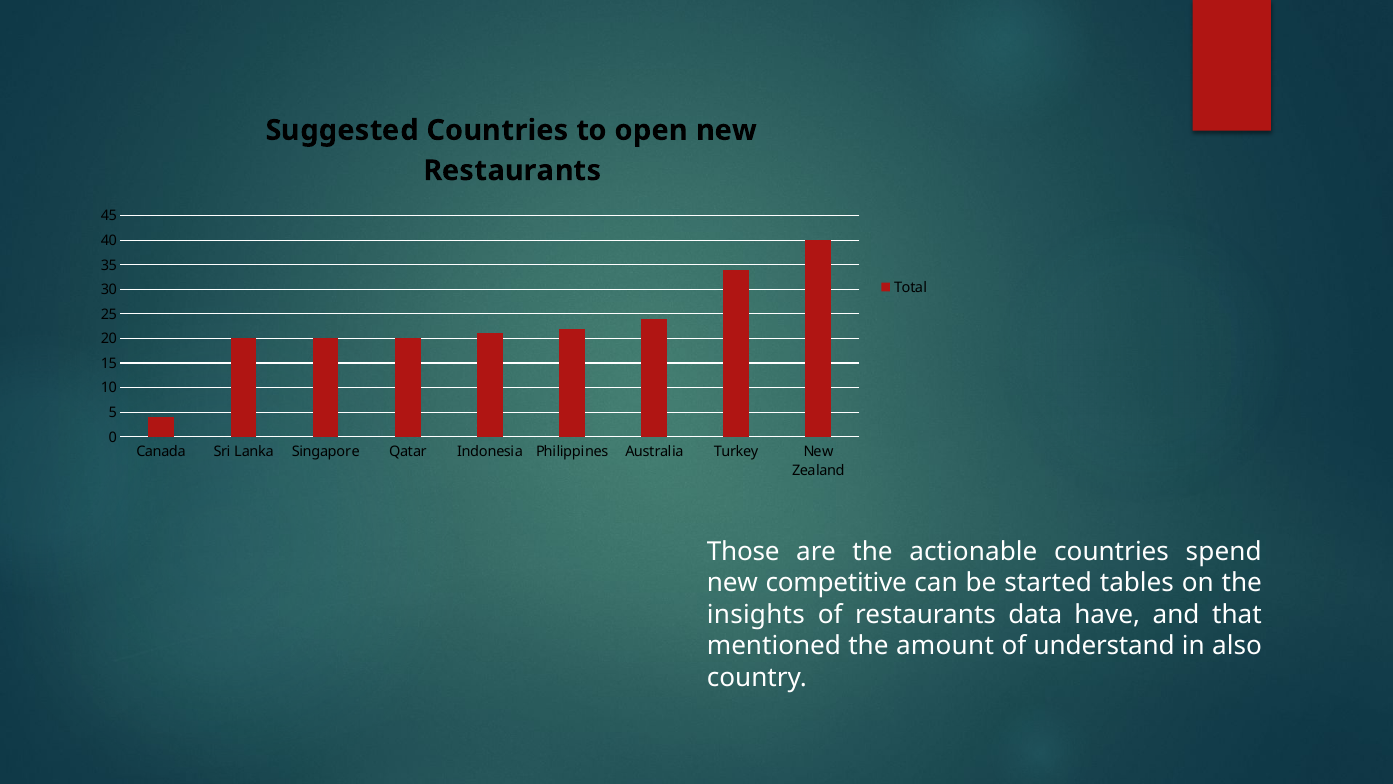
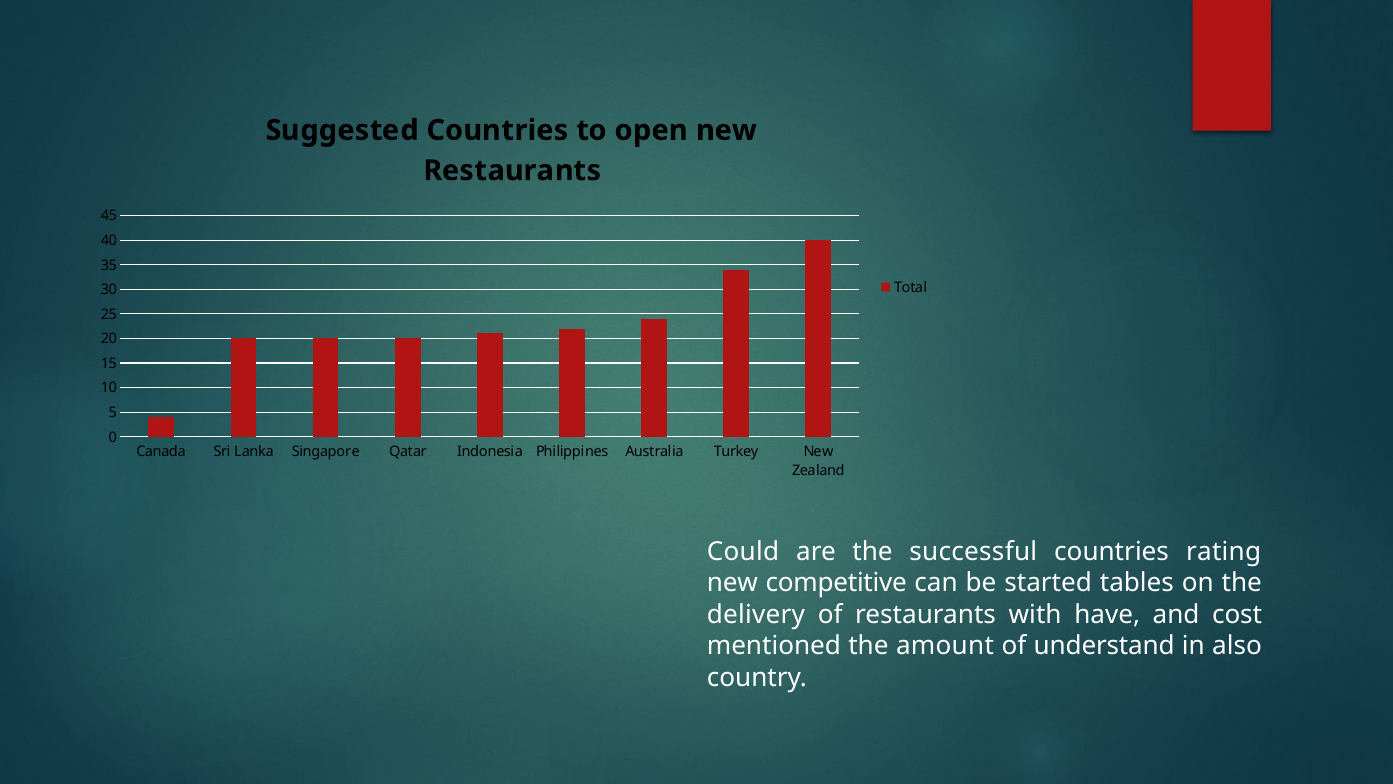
Those: Those -> Could (743, 552)
actionable: actionable -> successful (973, 552)
spend: spend -> rating (1224, 552)
insights: insights -> delivery (756, 614)
data: data -> with (1035, 614)
that: that -> cost (1237, 614)
